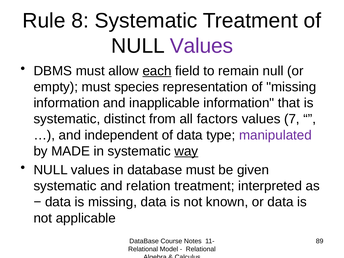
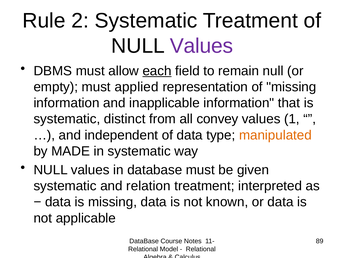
8: 8 -> 2 (80, 21)
species: species -> applied (137, 87)
factors: factors -> convey (217, 119)
7: 7 -> 1 (292, 119)
manipulated colour: purple -> orange (275, 135)
way underline: present -> none (186, 151)
